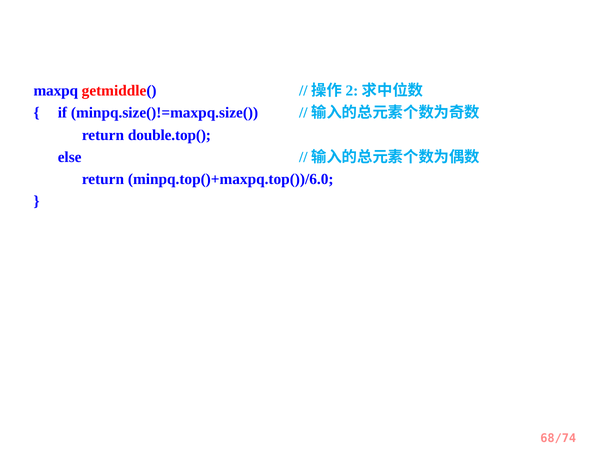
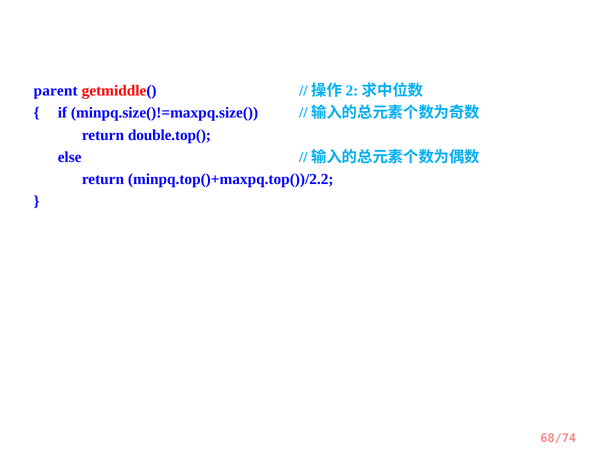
maxpq: maxpq -> parent (56, 91)
minpq.top()+maxpq.top())/6.0: minpq.top()+maxpq.top())/6.0 -> minpq.top()+maxpq.top())/2.2 (231, 179)
